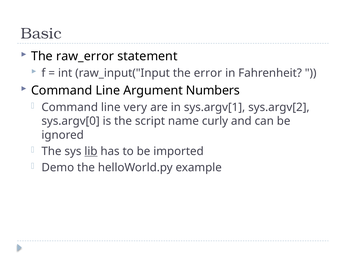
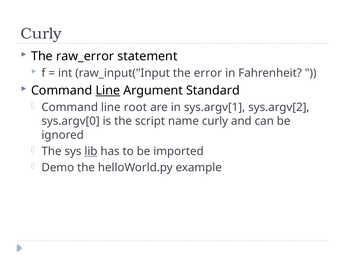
Basic: Basic -> Curly (41, 33)
Line underline: none -> present (108, 90)
Numbers: Numbers -> Standard (213, 90)
very: very -> root (135, 107)
